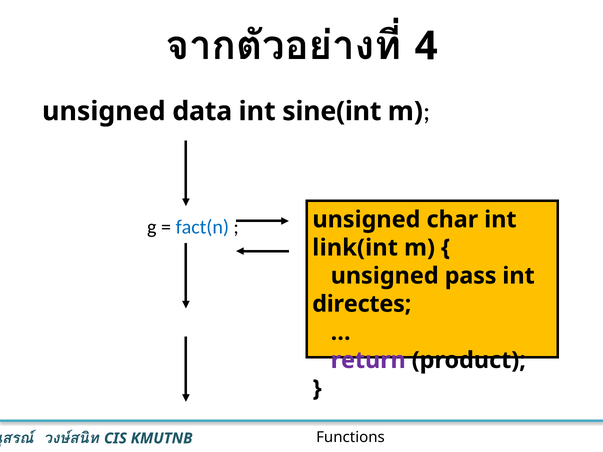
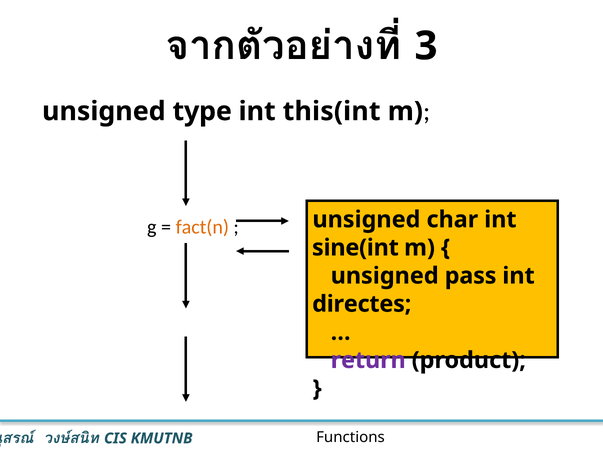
4: 4 -> 3 (426, 46)
data: data -> type (202, 111)
sine(int: sine(int -> this(int (332, 111)
fact(n colour: blue -> orange (202, 227)
link(int: link(int -> sine(int (355, 248)
